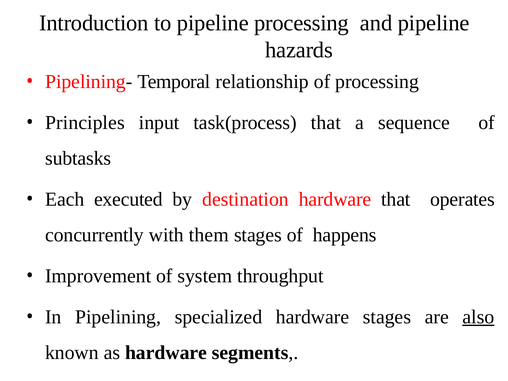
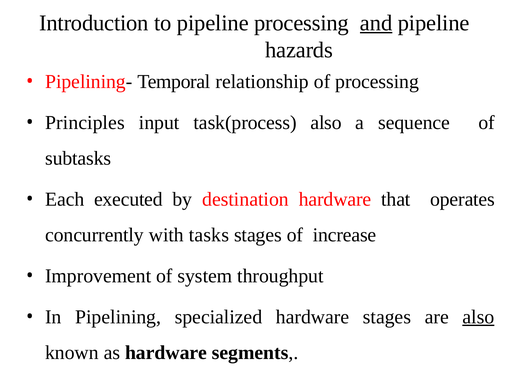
and underline: none -> present (376, 23)
task(process that: that -> also (326, 123)
them: them -> tasks (209, 235)
happens: happens -> increase (345, 235)
